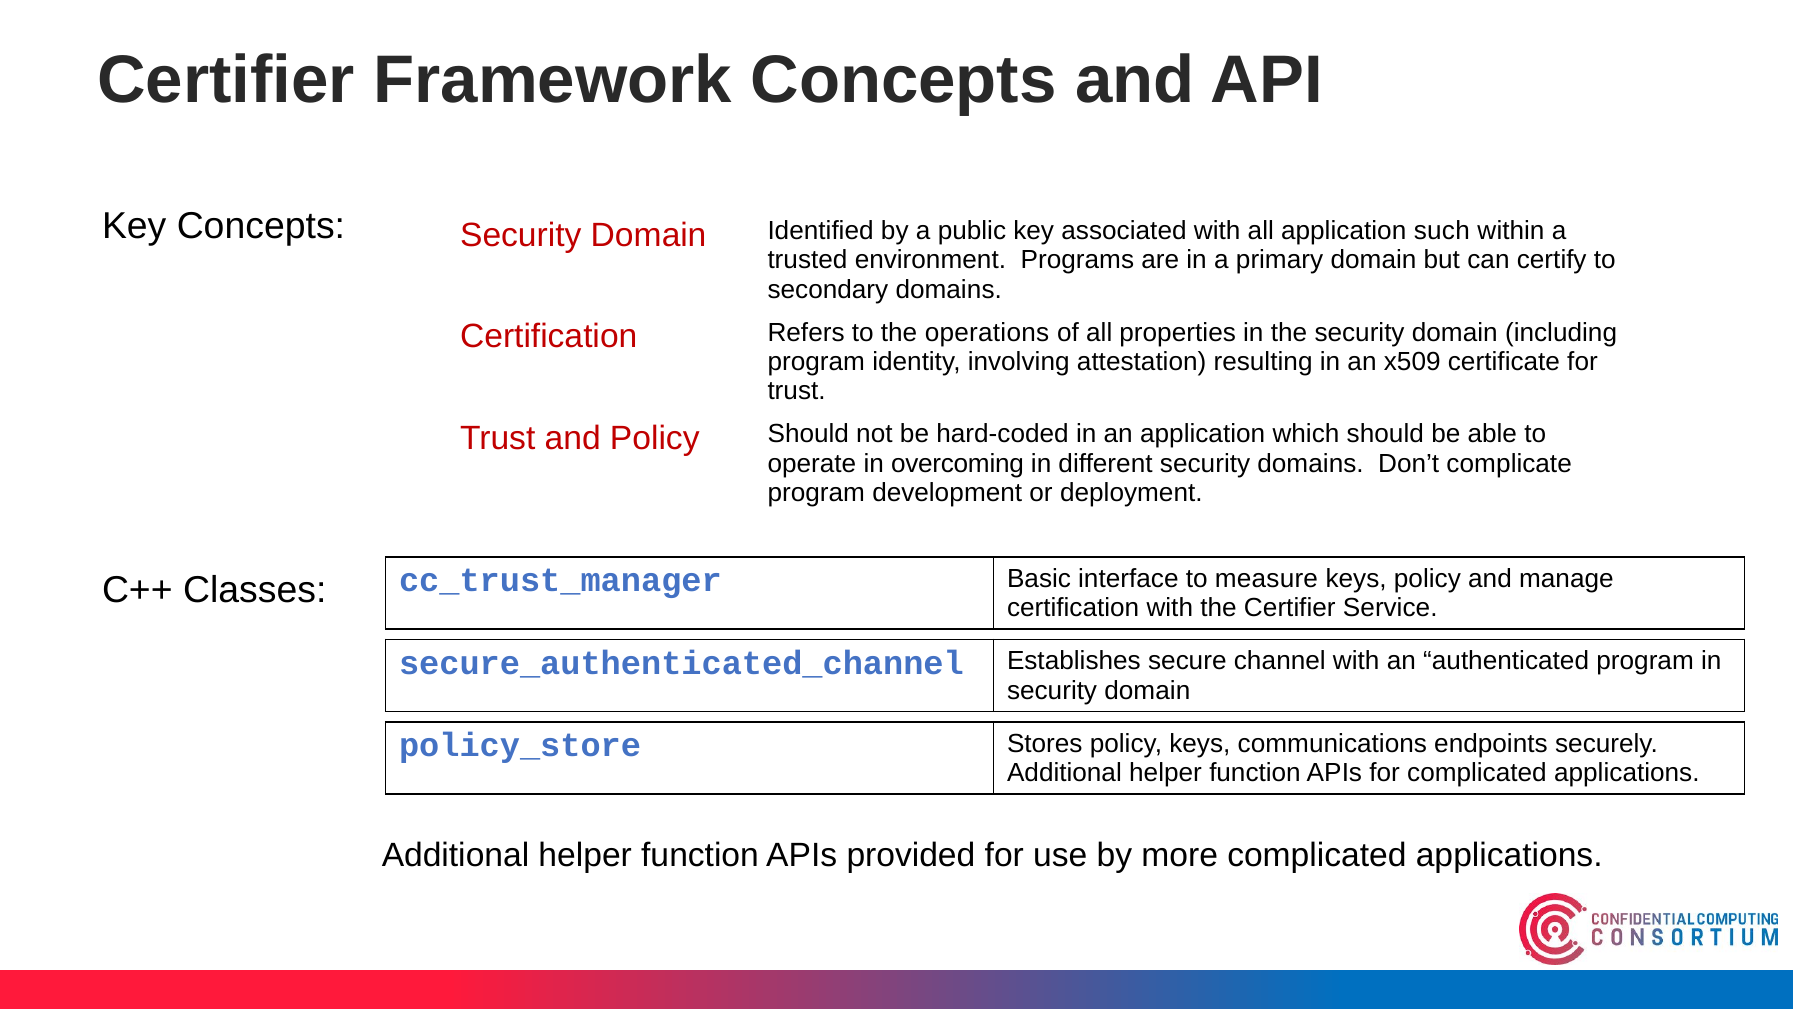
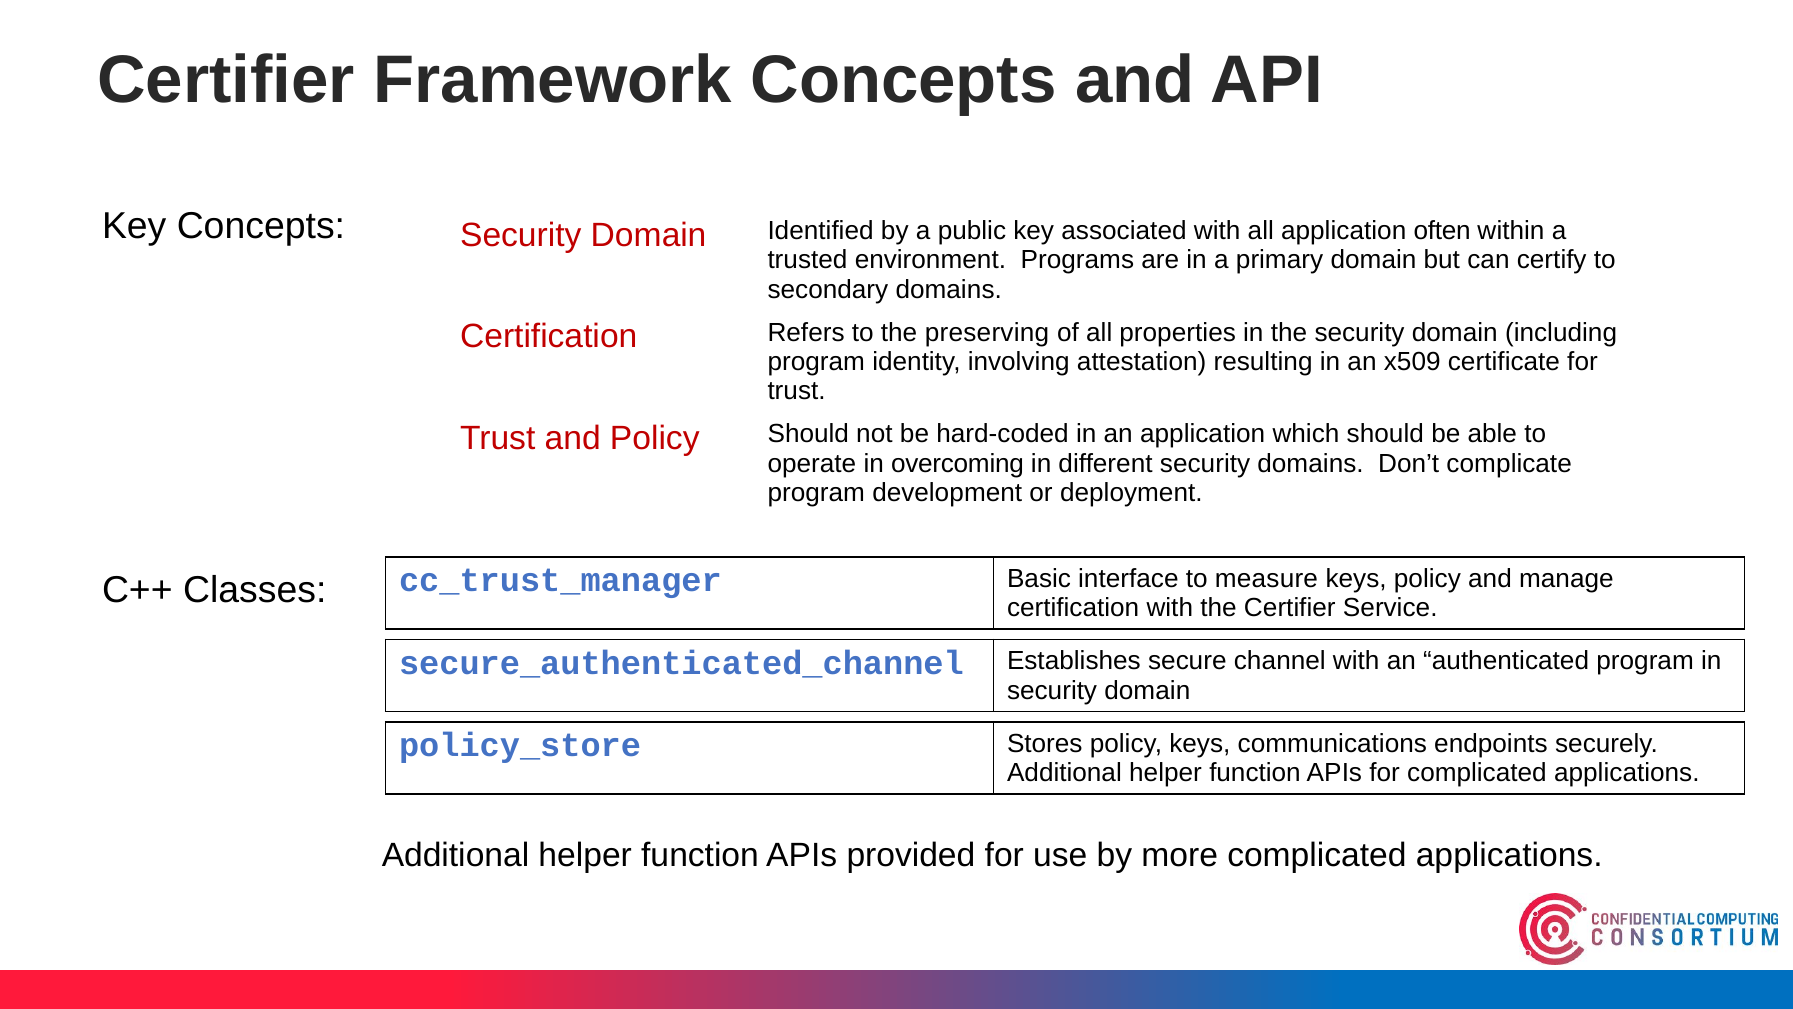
such: such -> often (1442, 231)
operations: operations -> preserving (987, 332)
